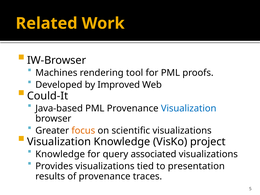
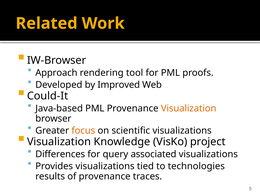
Machines: Machines -> Approach (56, 73)
Visualization colour: blue -> orange (189, 108)
Knowledge: Knowledge -> Differences (60, 154)
presentation: presentation -> technologies (196, 166)
